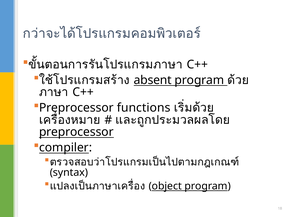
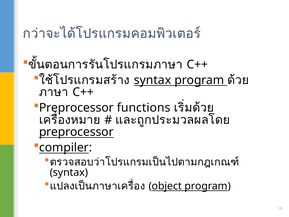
absent: absent -> syntax (153, 80)
